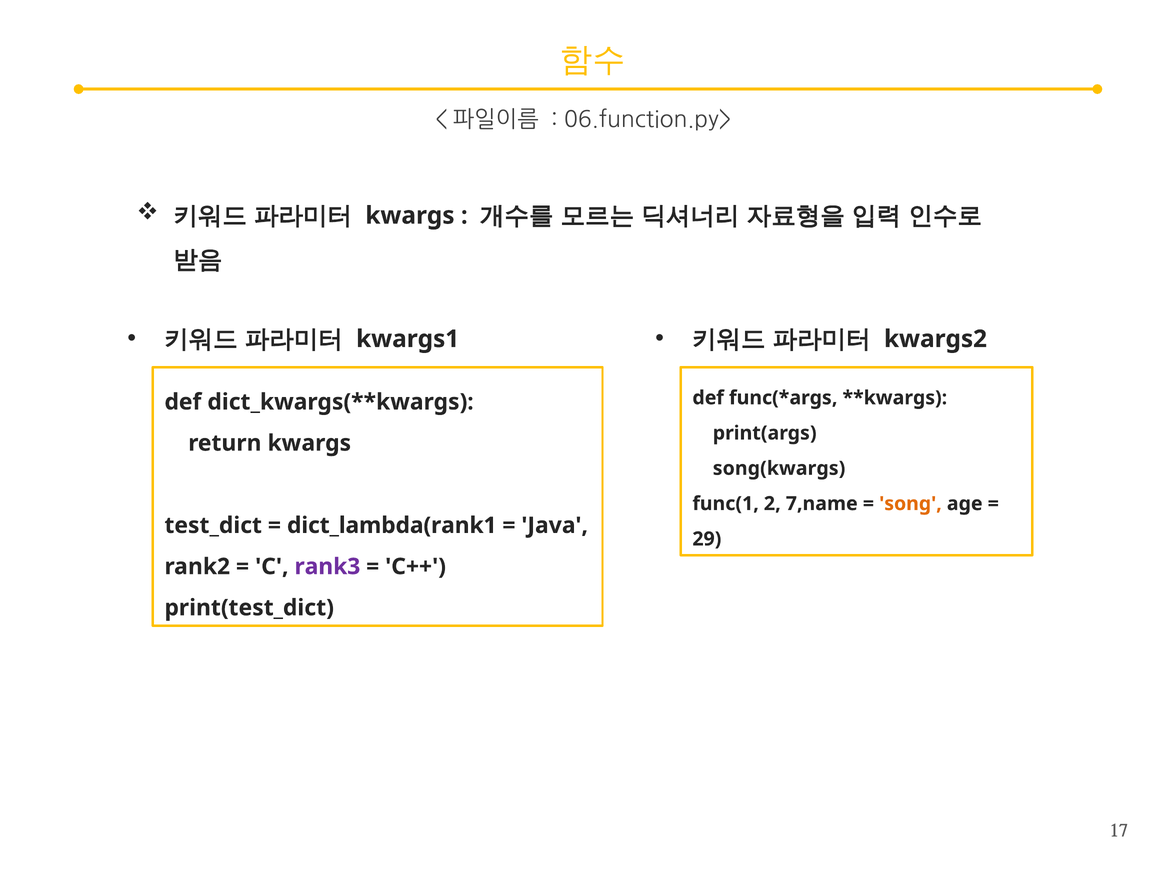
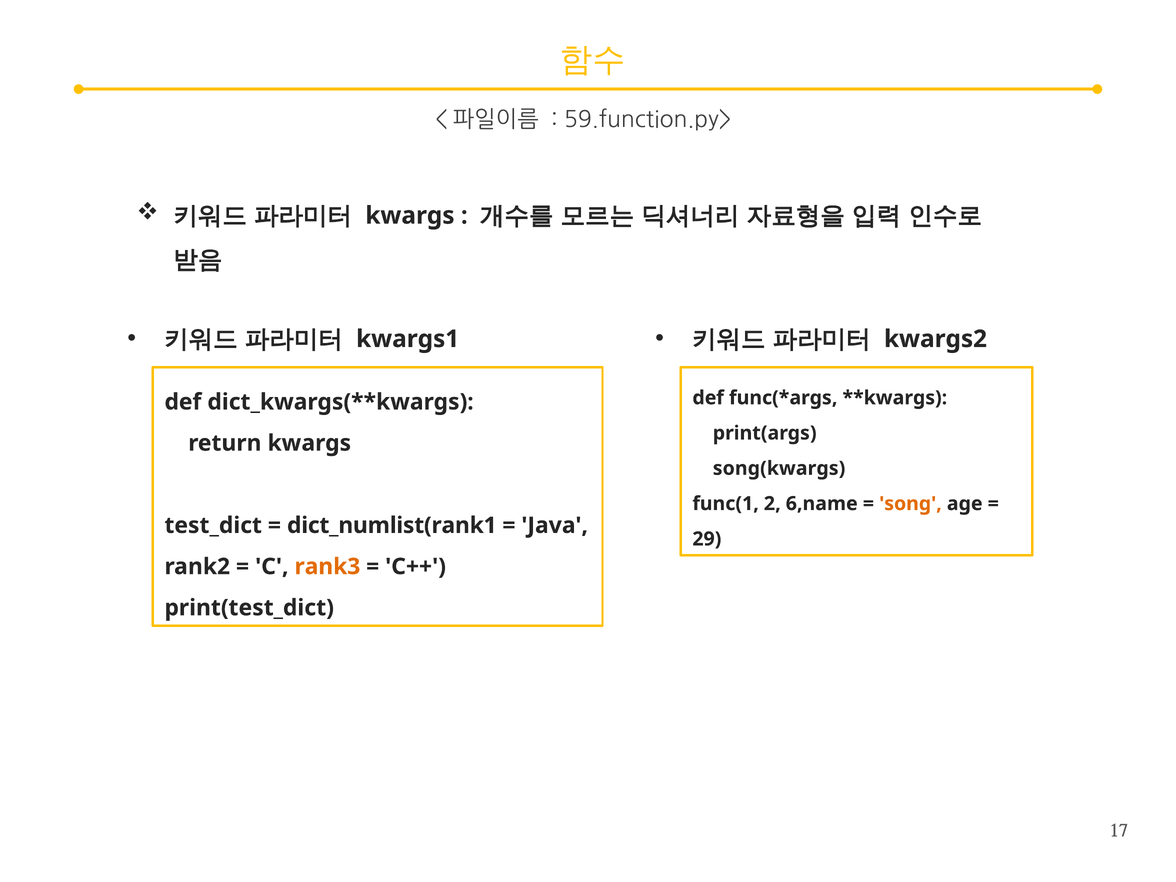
06.function.py>: 06.function.py> -> 59.function.py> (648, 120)
7,name: 7,name -> 6,name (822, 504)
dict_lambda(rank1: dict_lambda(rank1 -> dict_numlist(rank1 (392, 525)
rank3 colour: purple -> orange (327, 567)
